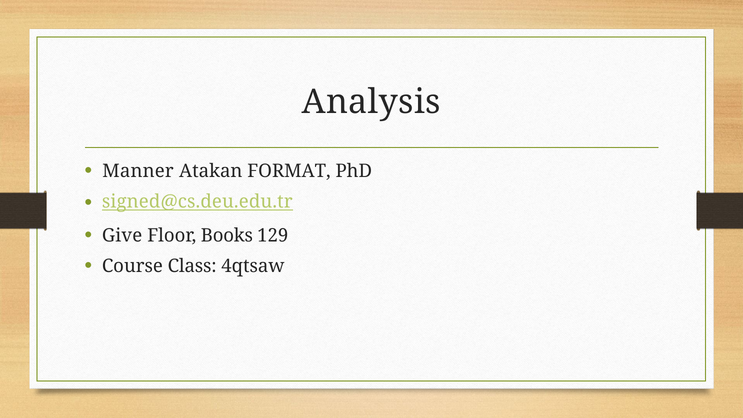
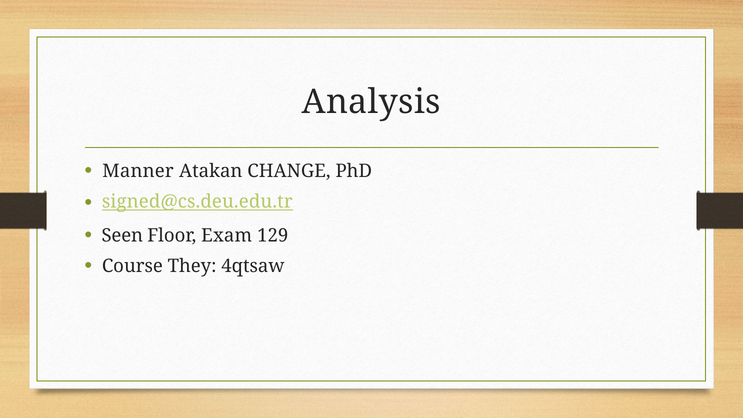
FORMAT: FORMAT -> CHANGE (289, 171)
Give: Give -> Seen (122, 235)
Books: Books -> Exam (227, 235)
Class: Class -> They (192, 266)
